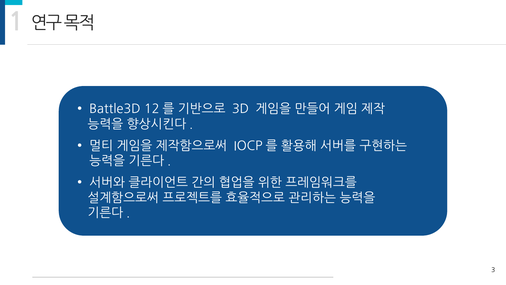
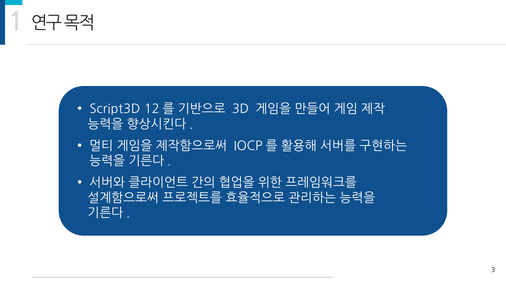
Battle3D: Battle3D -> Script3D (115, 109)
